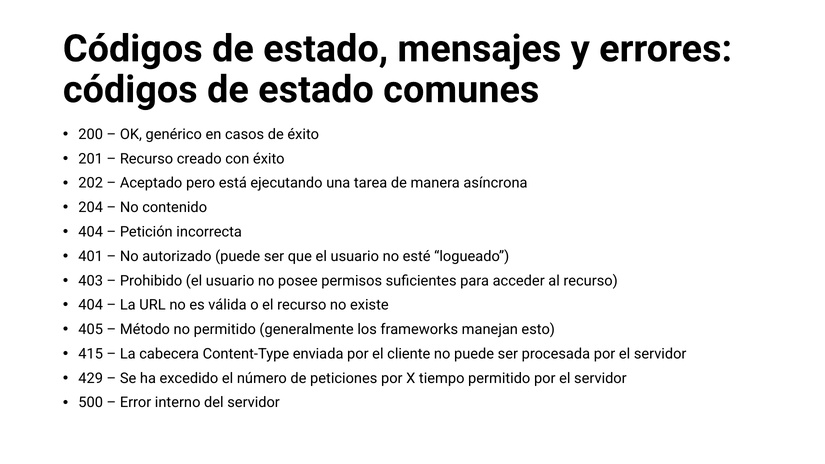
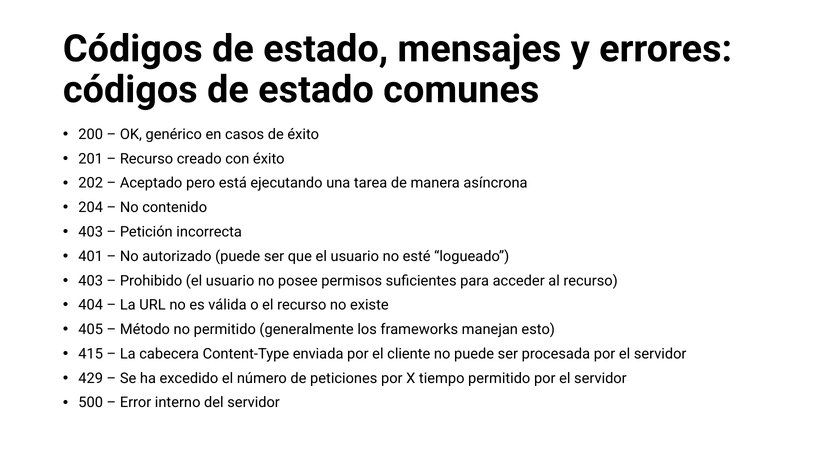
404: 404 -> 403 (91, 232)
